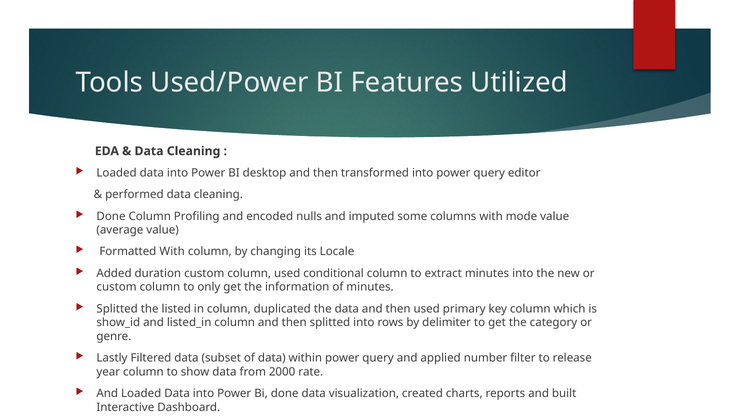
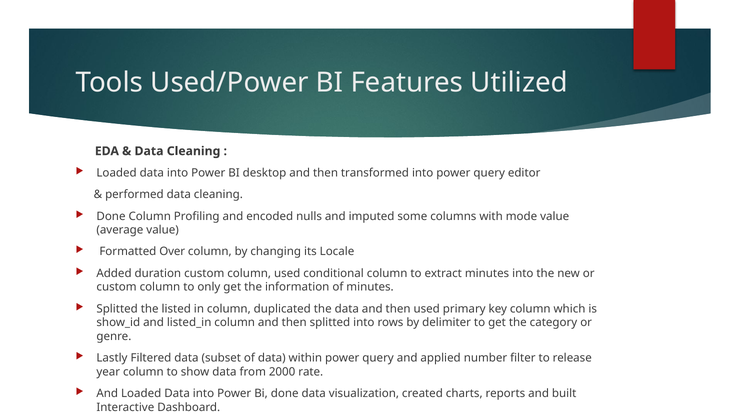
Formatted With: With -> Over (172, 252)
